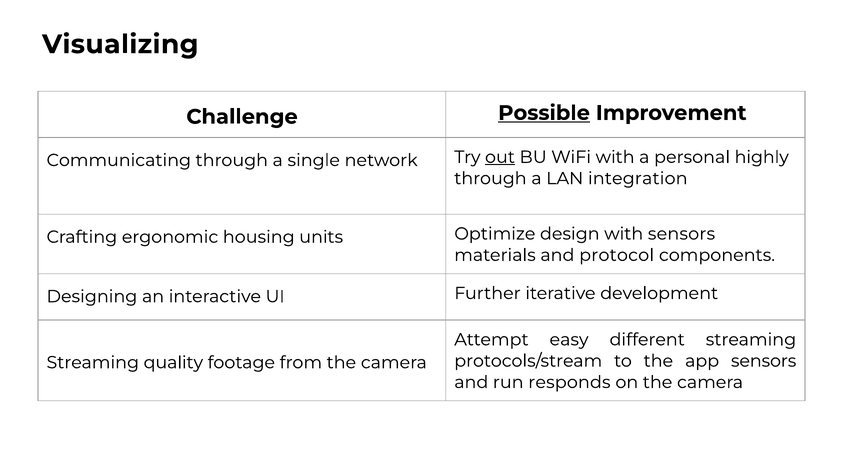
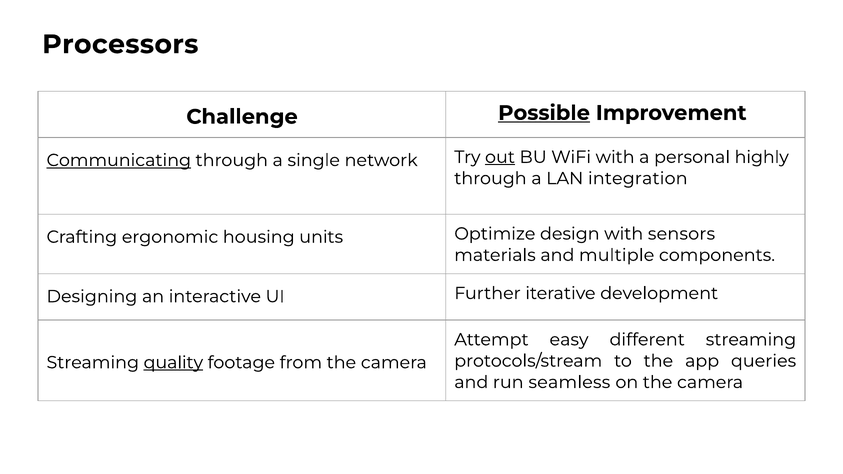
Visualizing: Visualizing -> Processors (120, 44)
Communicating underline: none -> present (119, 160)
protocol: protocol -> multiple (617, 255)
app sensors: sensors -> queries (764, 361)
quality underline: none -> present (173, 363)
responds: responds -> seamless (569, 382)
